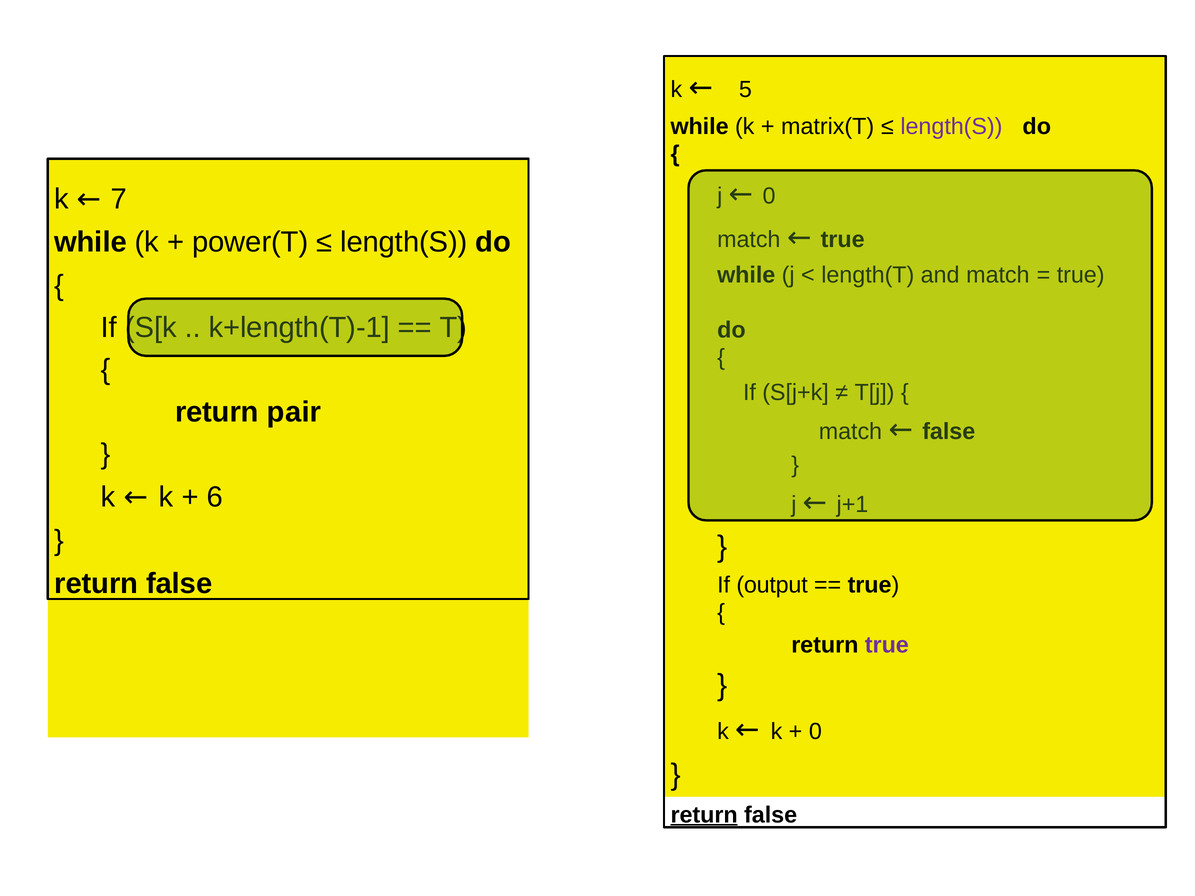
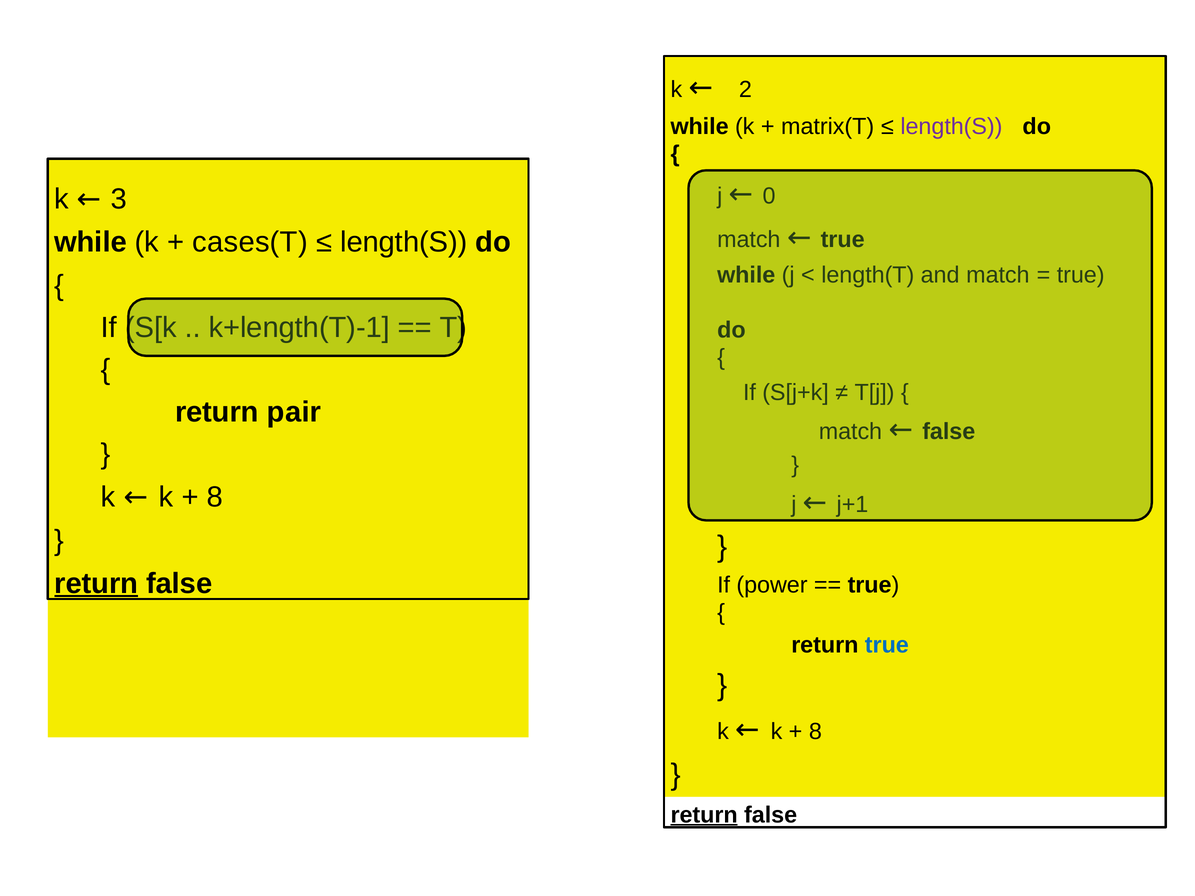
5: 5 -> 2 (745, 89)
7: 7 -> 3 (119, 199)
power(T: power(T -> cases(T (250, 242)
6: 6 -> 8 (215, 497)
return underline: none -> present (96, 584)
output: output -> power (772, 585)
true colour: purple -> blue (887, 645)
0: 0 -> 8 (815, 732)
